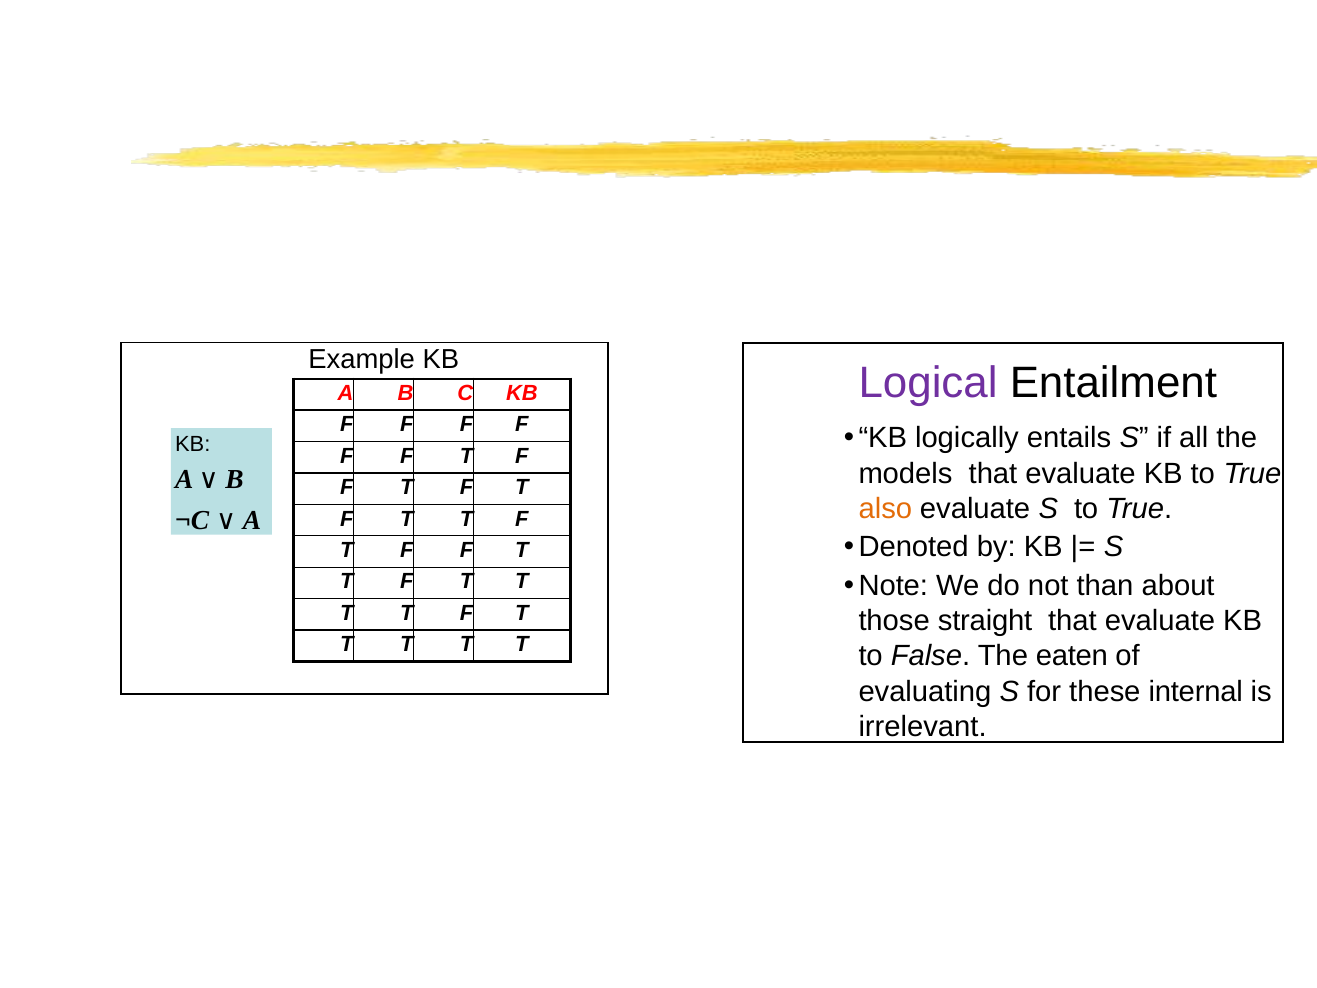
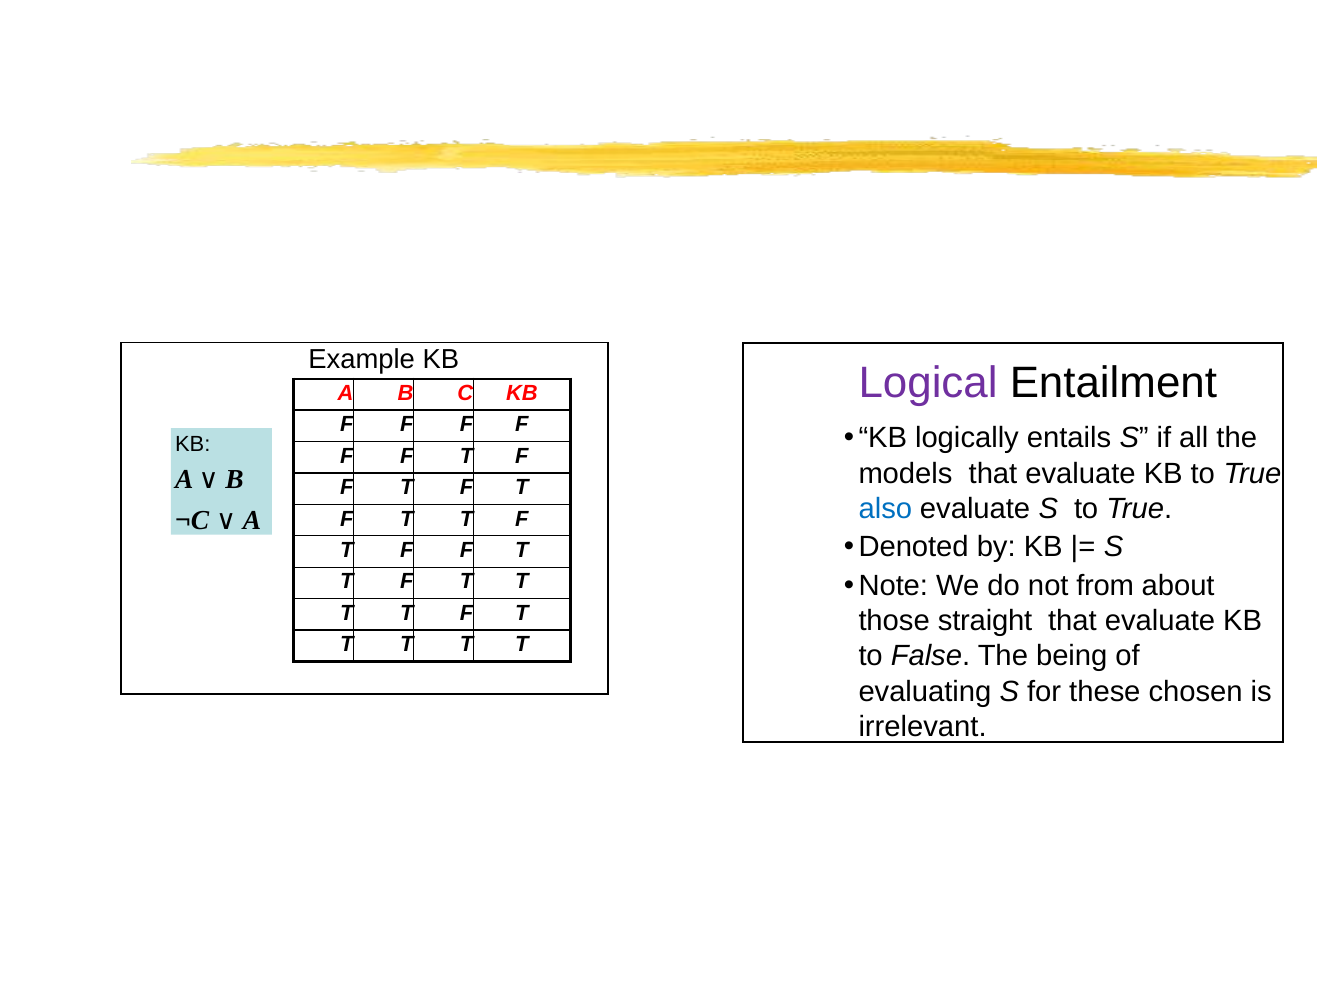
also colour: orange -> blue (885, 508)
than: than -> from (1105, 586)
eaten: eaten -> being (1072, 656)
internal: internal -> chosen (1196, 691)
